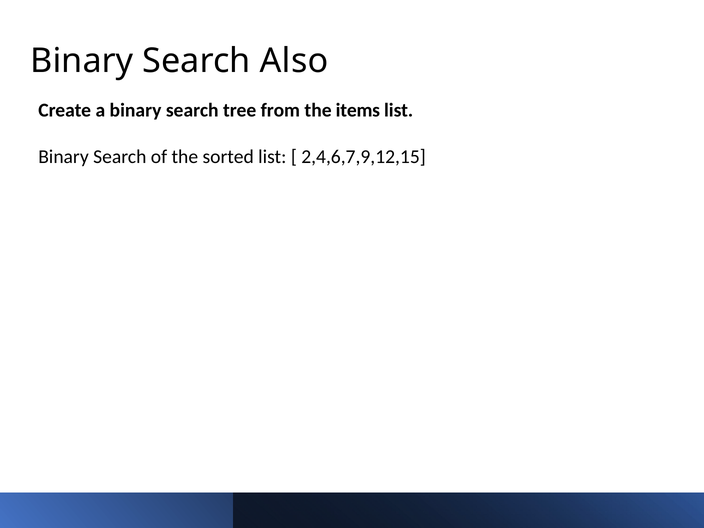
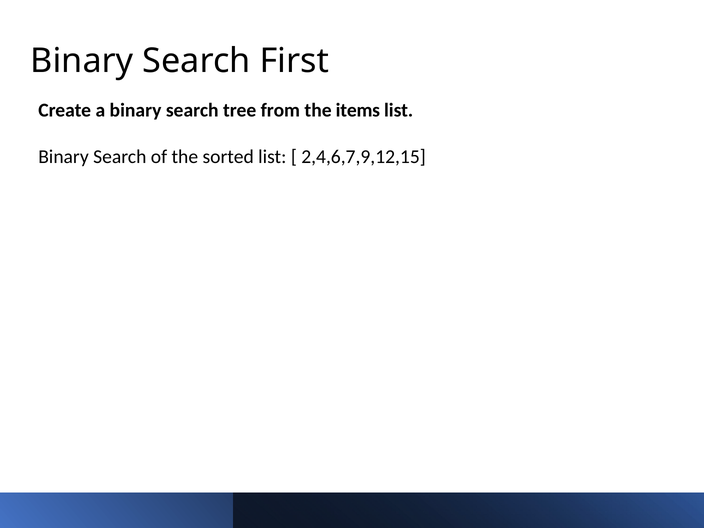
Also: Also -> First (294, 61)
